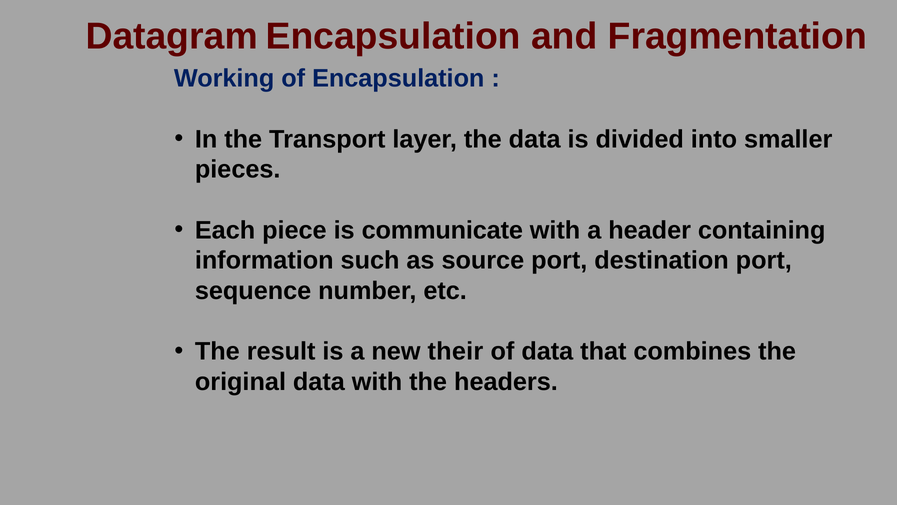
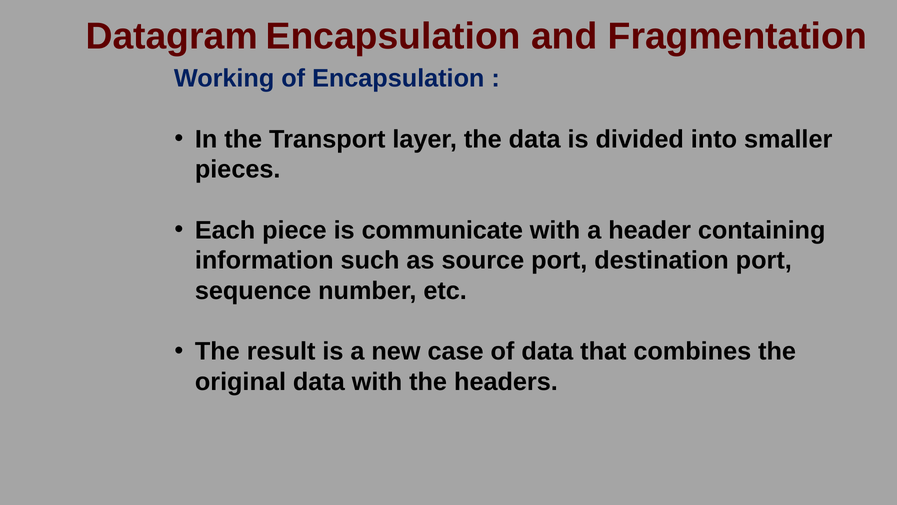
their: their -> case (456, 351)
